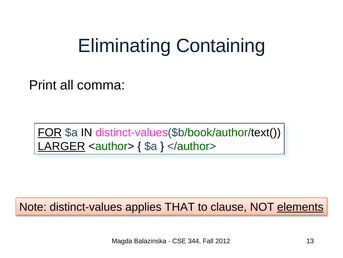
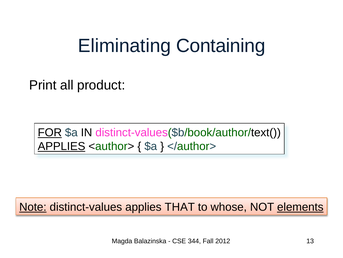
comma: comma -> product (101, 85)
LARGER: LARGER -> APPLIES (62, 146)
Note underline: none -> present (33, 207)
clause: clause -> whose (229, 207)
